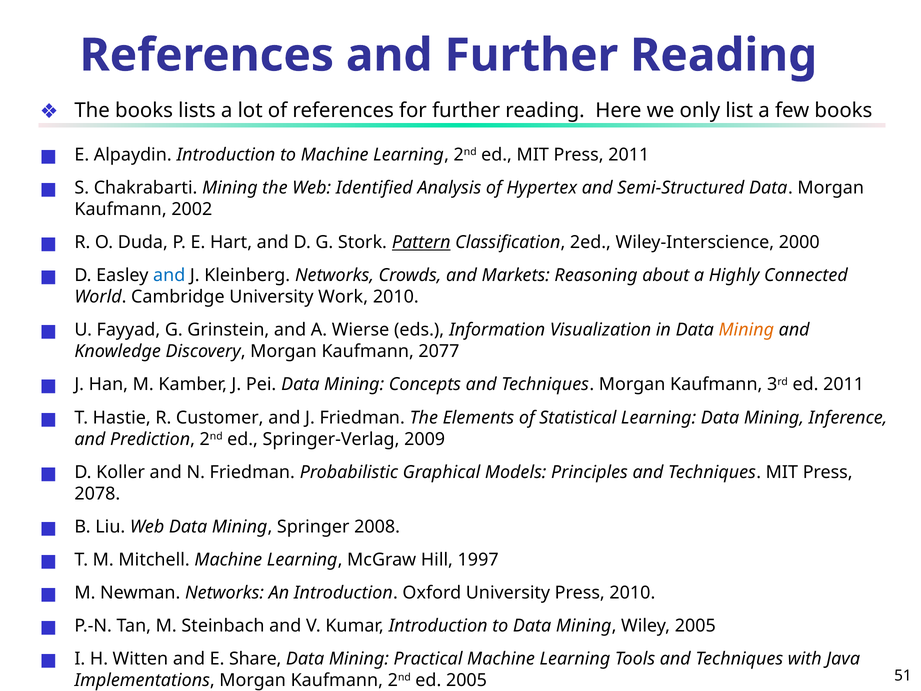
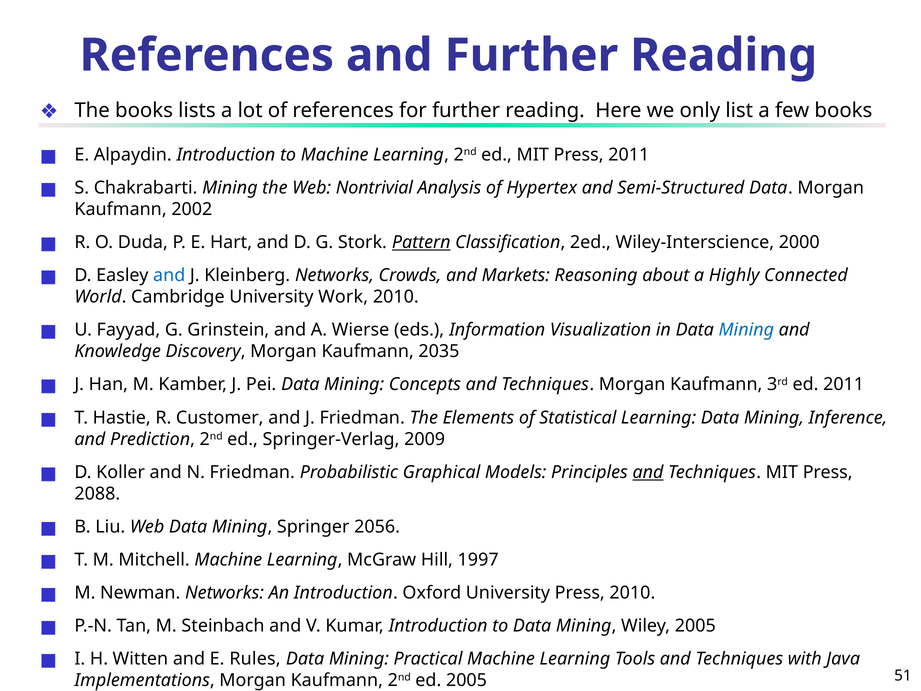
Identified: Identified -> Nontrivial (374, 188)
Mining colour: orange -> blue (746, 330)
2077: 2077 -> 2035 (439, 351)
and underline: none -> present (648, 472)
2078: 2078 -> 2088 (97, 493)
2008: 2008 -> 2056 (377, 527)
Share: Share -> Rules (255, 659)
